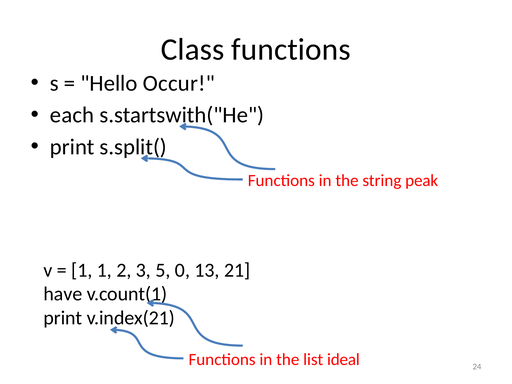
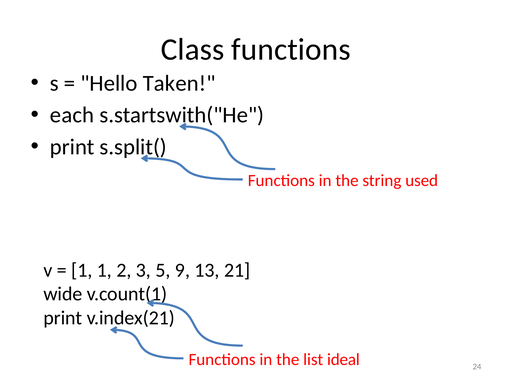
Occur: Occur -> Taken (179, 83)
peak: peak -> used (422, 181)
0: 0 -> 9 (182, 270)
have: have -> wide (63, 294)
